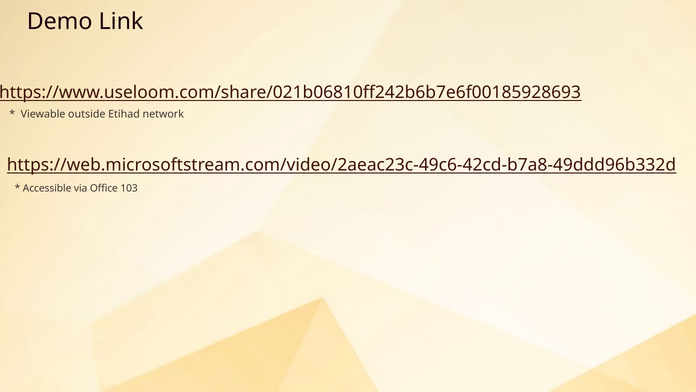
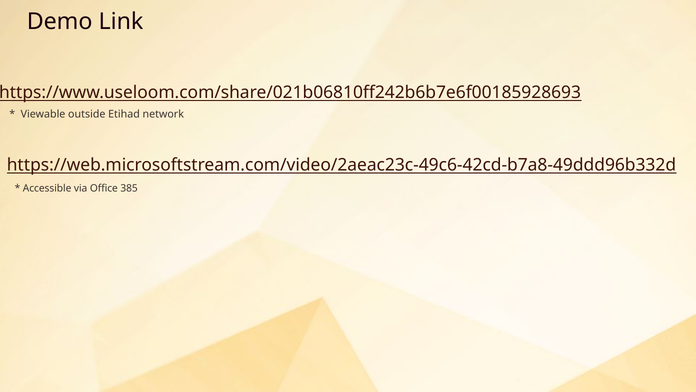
103: 103 -> 385 (129, 188)
